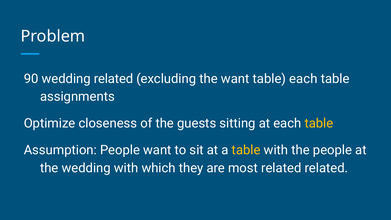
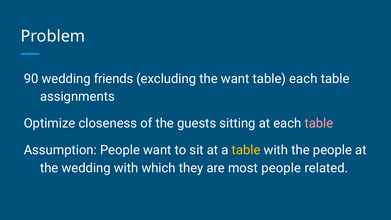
wedding related: related -> friends (114, 79)
table colour: yellow -> pink (319, 123)
most related: related -> people (281, 168)
